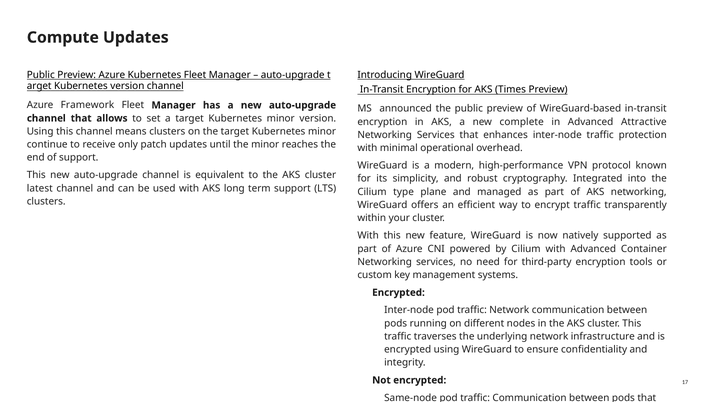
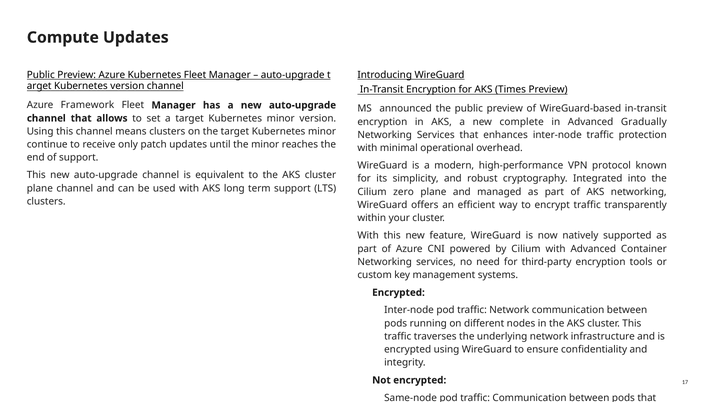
Attractive: Attractive -> Gradually (644, 122)
latest: latest -> plane (40, 188)
type: type -> zero (404, 192)
